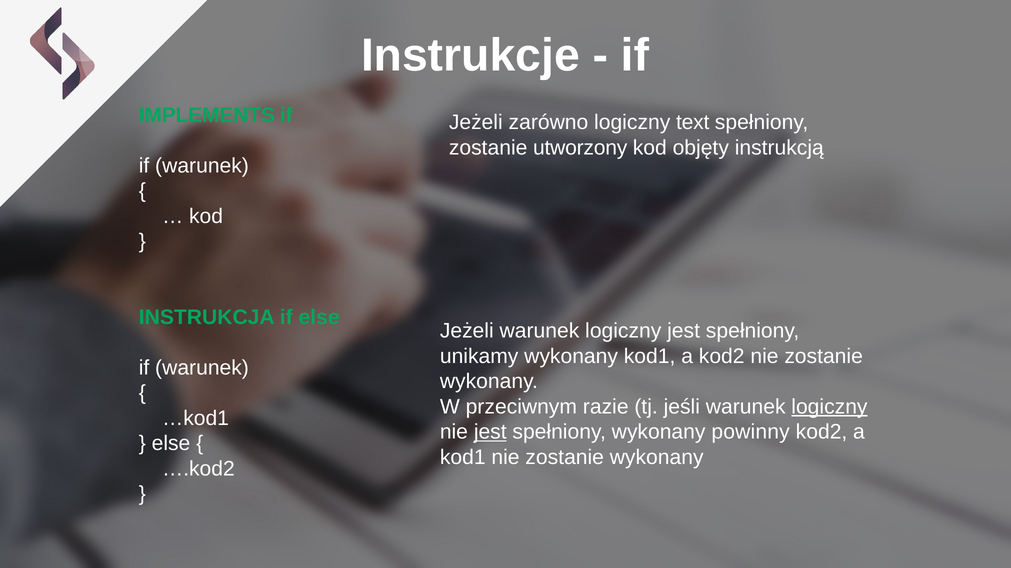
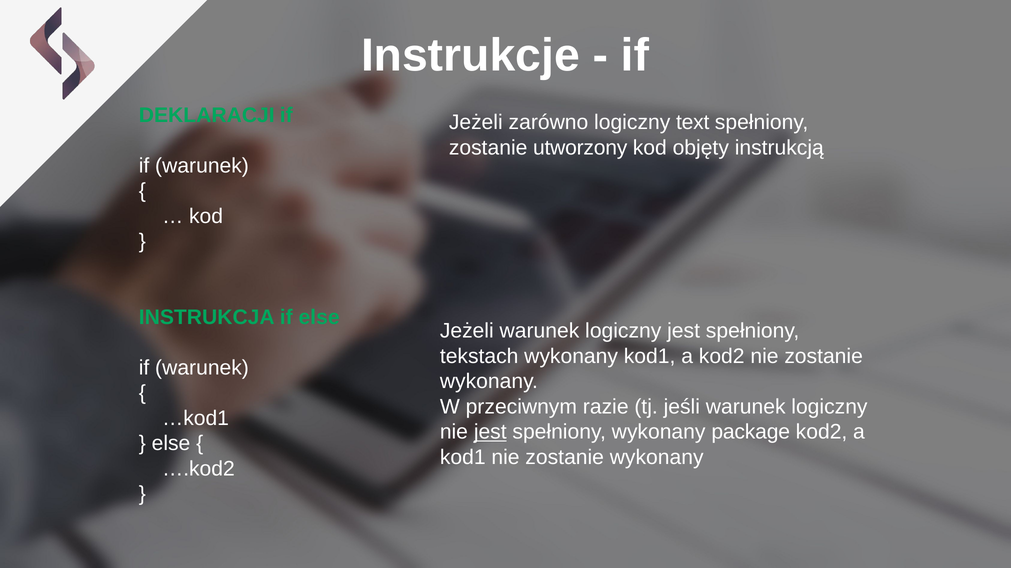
IMPLEMENTS: IMPLEMENTS -> DEKLARACJI (207, 115)
unikamy: unikamy -> tekstach (479, 357)
logiczny underline: present -> none (829, 407)
powinny: powinny -> package (751, 432)
